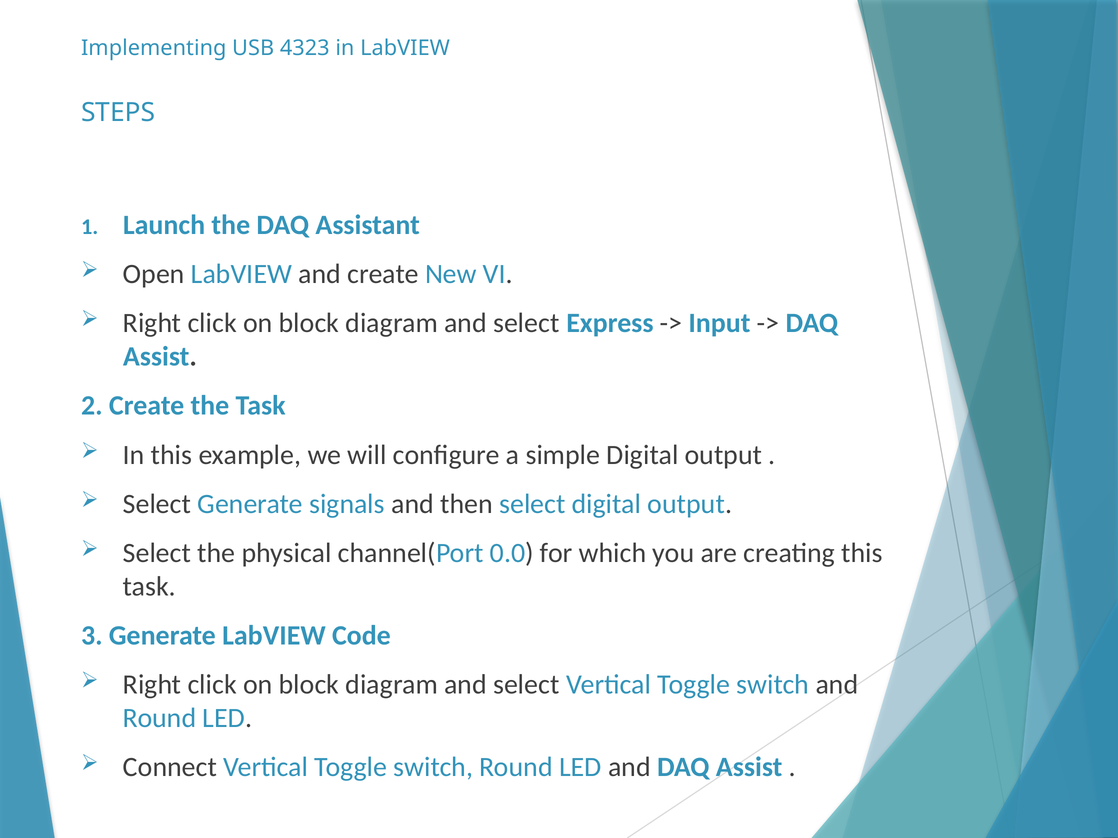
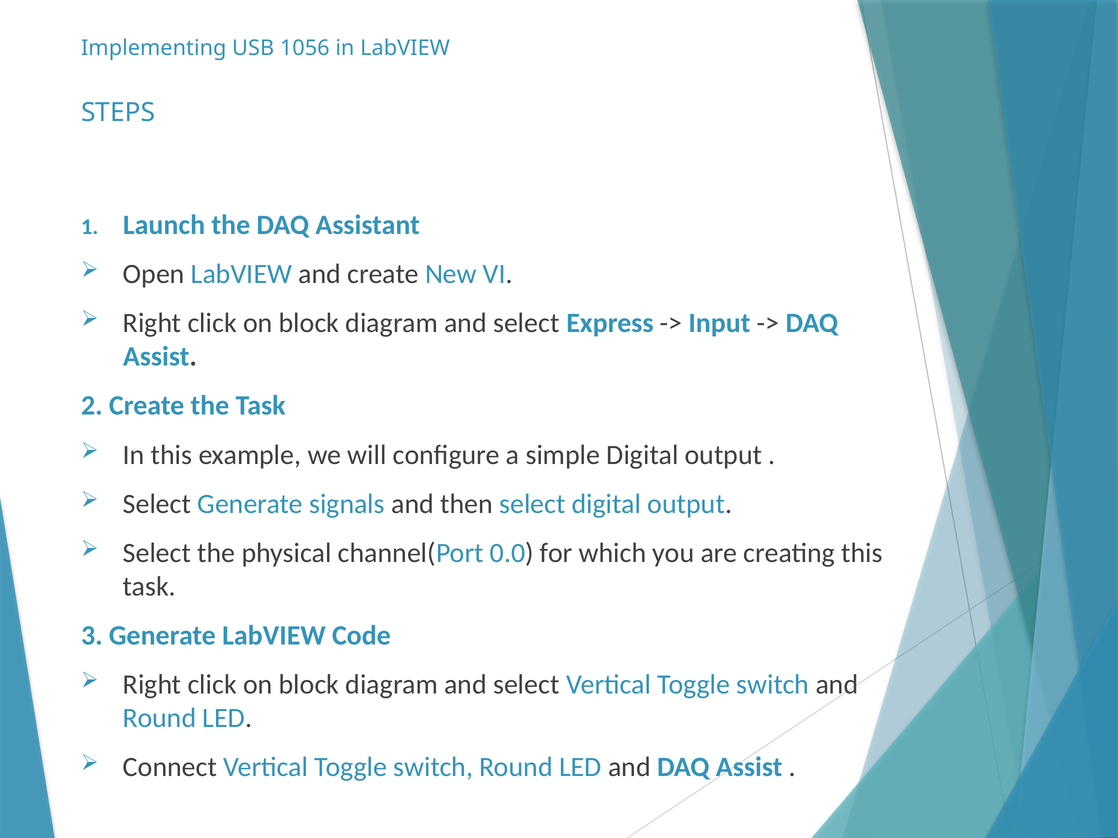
4323: 4323 -> 1056 (305, 48)
